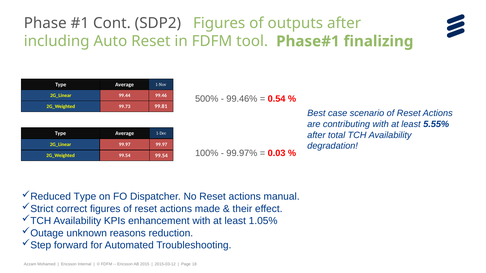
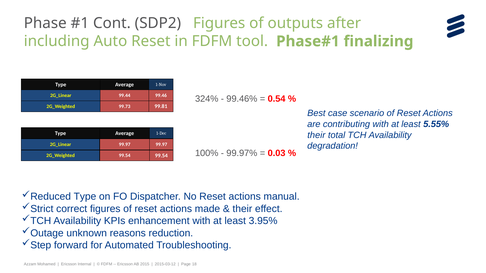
500%: 500% -> 324% (207, 99)
after: after -> their (316, 135)
1.05%: 1.05% -> 3.95% (263, 221)
